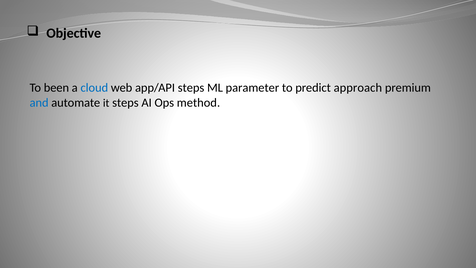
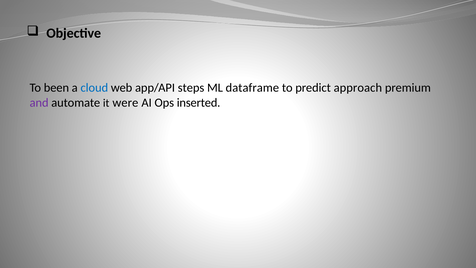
parameter: parameter -> dataframe (252, 88)
and colour: blue -> purple (39, 103)
it steps: steps -> were (125, 103)
method: method -> inserted (199, 103)
